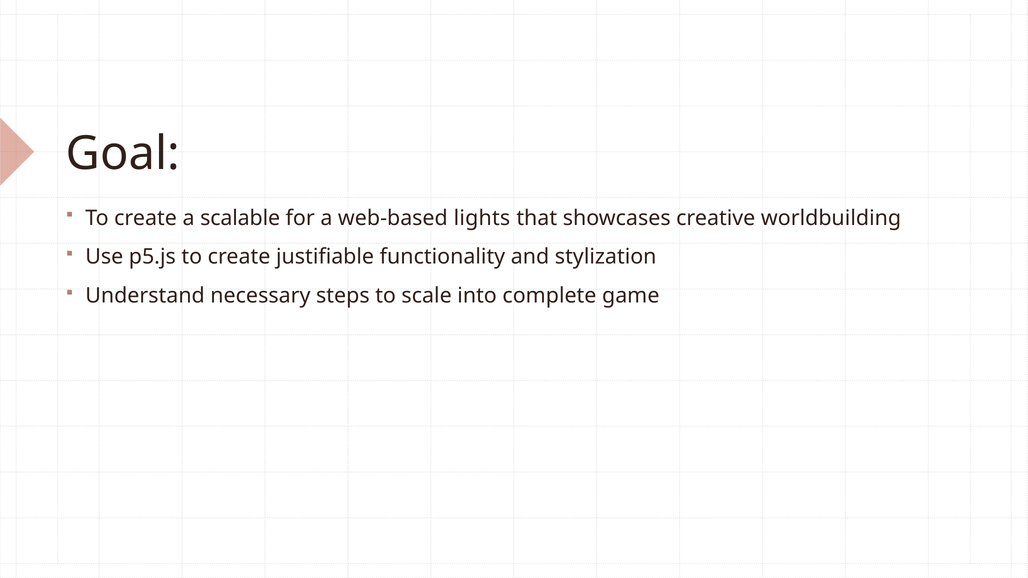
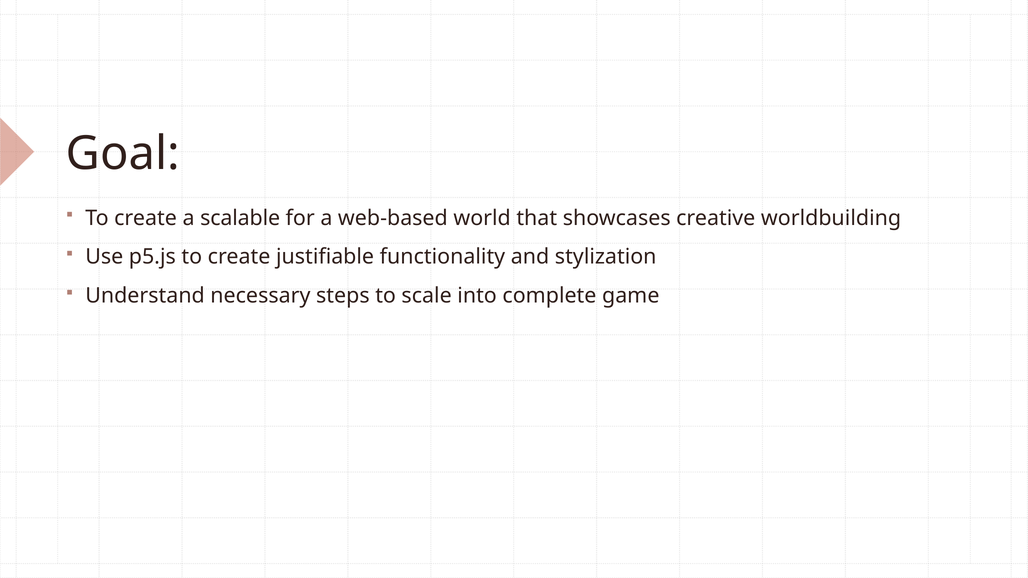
lights: lights -> world (482, 218)
